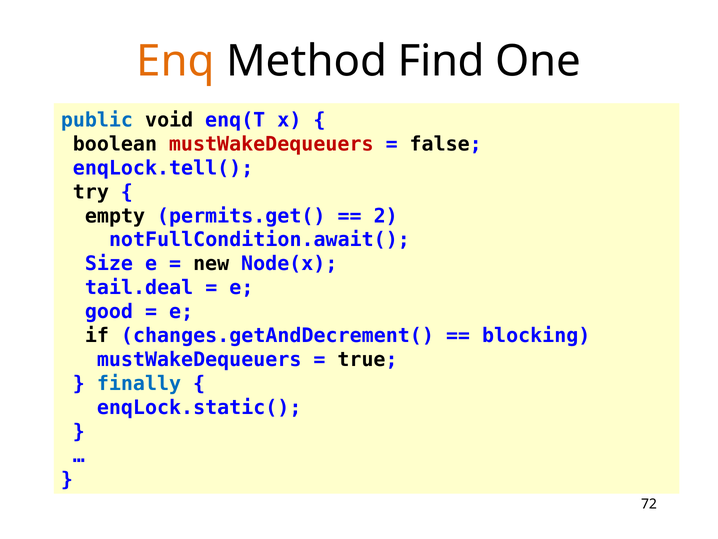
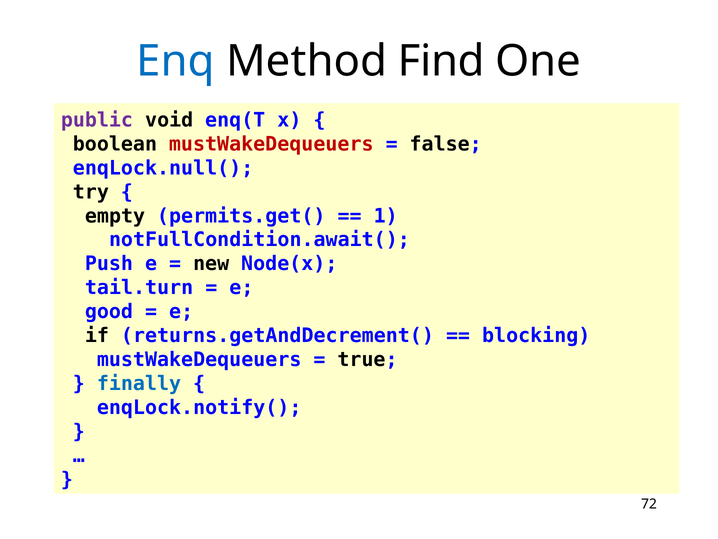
Enq colour: orange -> blue (176, 61)
public colour: blue -> purple (97, 120)
enqLock.tell(: enqLock.tell( -> enqLock.null( (163, 168)
2: 2 -> 1 (386, 216)
Size: Size -> Push (109, 264)
tail.deal: tail.deal -> tail.turn (139, 288)
changes.getAndDecrement(: changes.getAndDecrement( -> returns.getAndDecrement( (277, 335)
enqLock.static(: enqLock.static( -> enqLock.notify( (199, 407)
